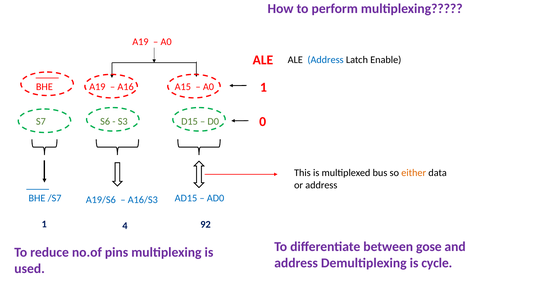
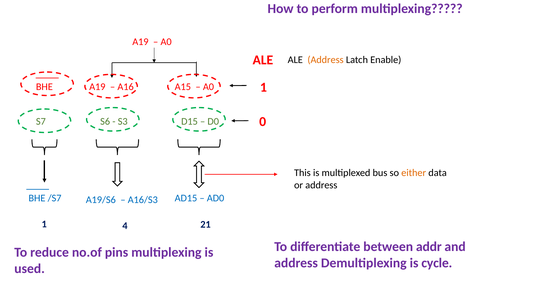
Address colour: blue -> orange (326, 60)
92: 92 -> 21 (206, 224)
gose: gose -> addr (429, 247)
